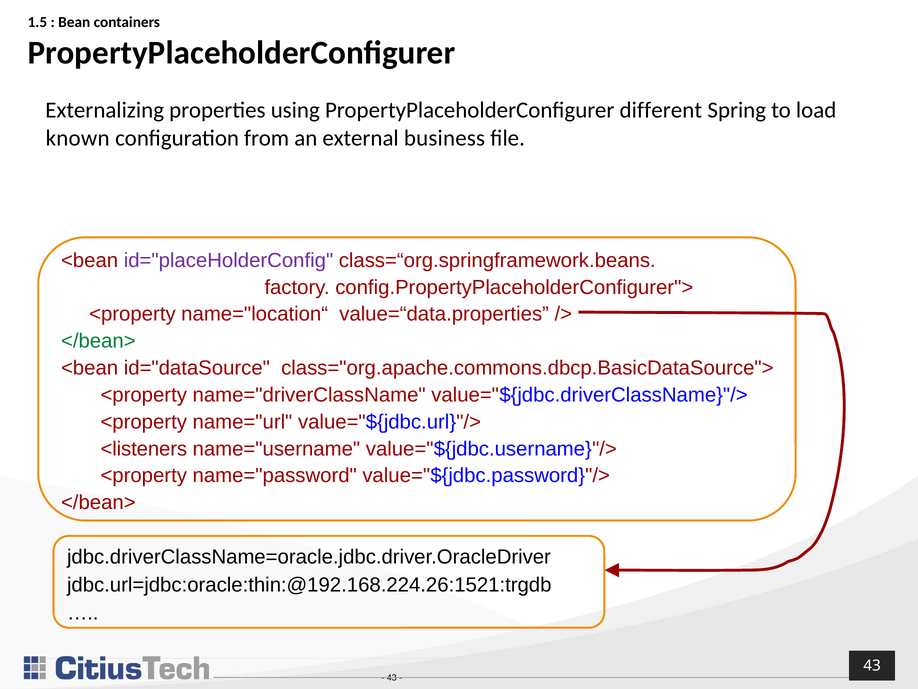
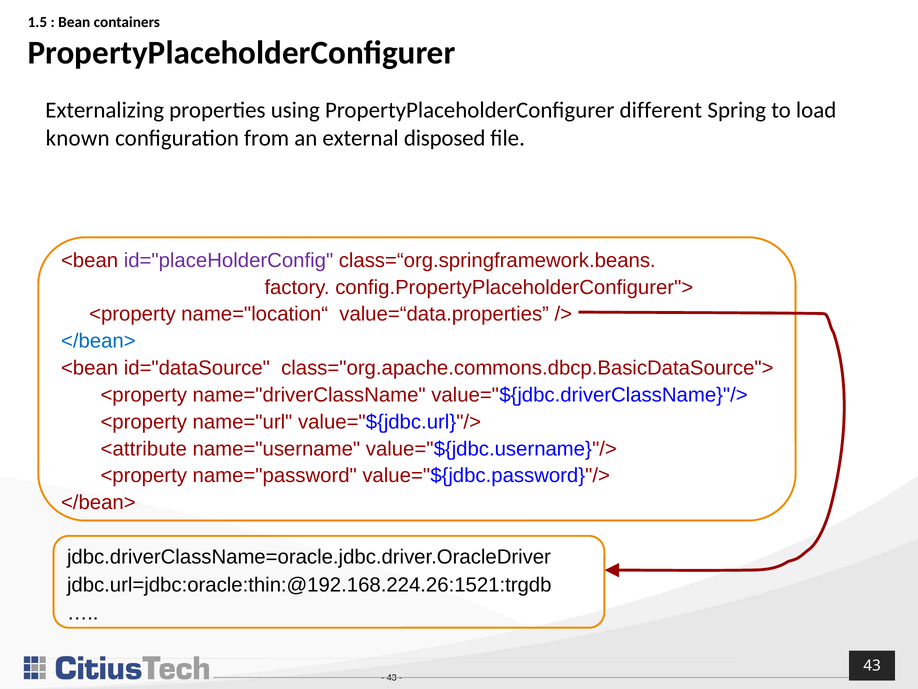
business: business -> disposed (445, 138)
</bean> colour: green -> blue (98, 341)
<listeners: <listeners -> <attribute (144, 448)
